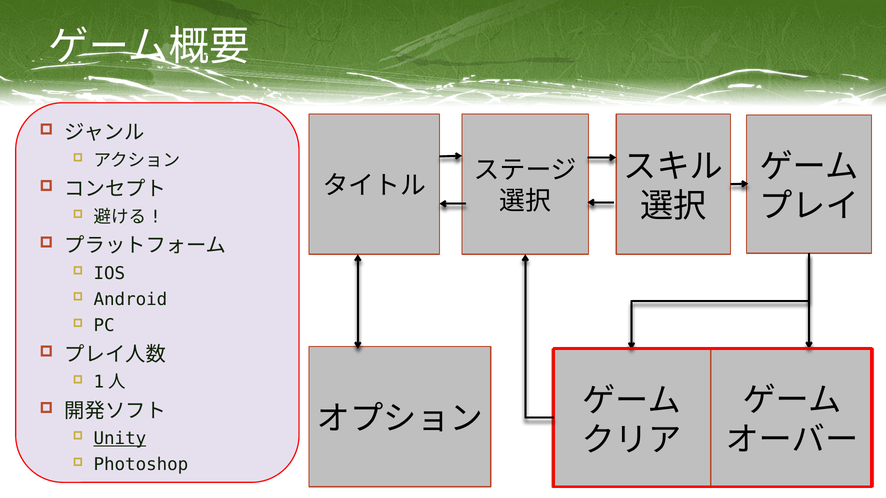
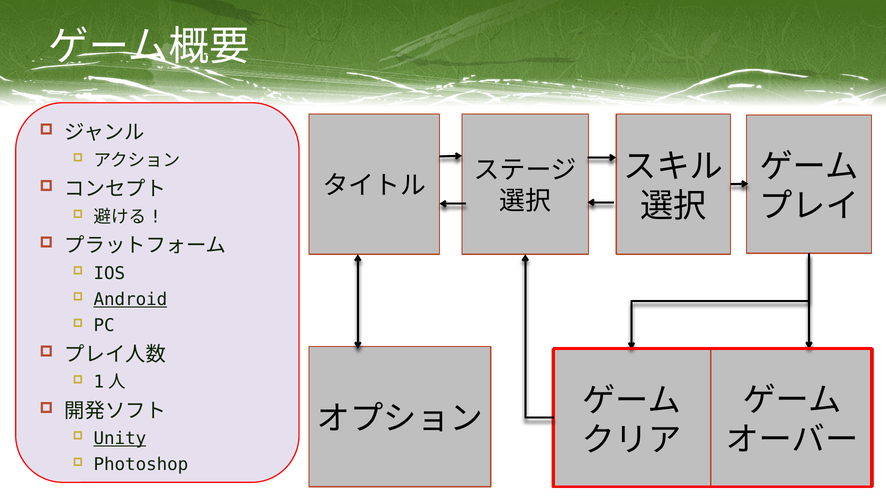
Android underline: none -> present (130, 300)
